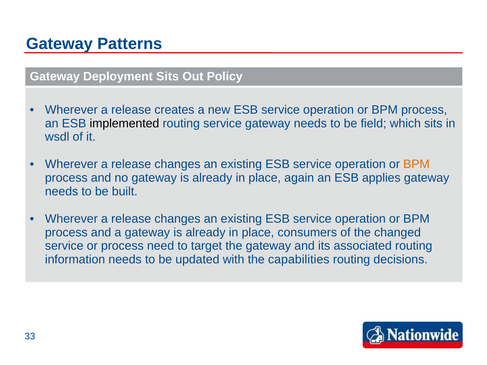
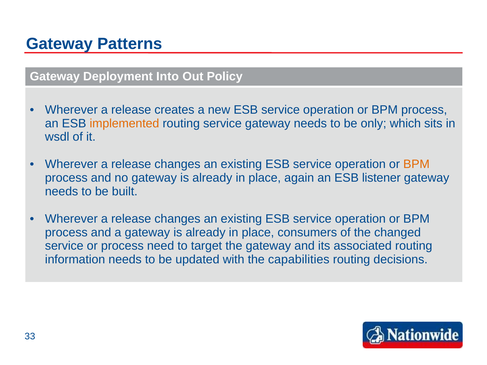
Deployment Sits: Sits -> Into (168, 76)
implemented colour: black -> orange (124, 123)
field: field -> only (374, 123)
applies: applies -> listener (381, 178)
